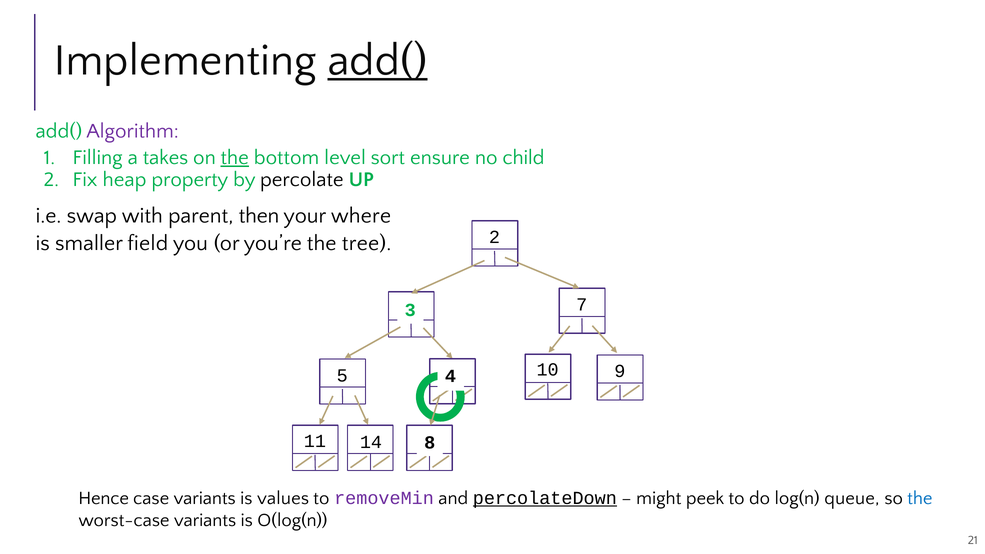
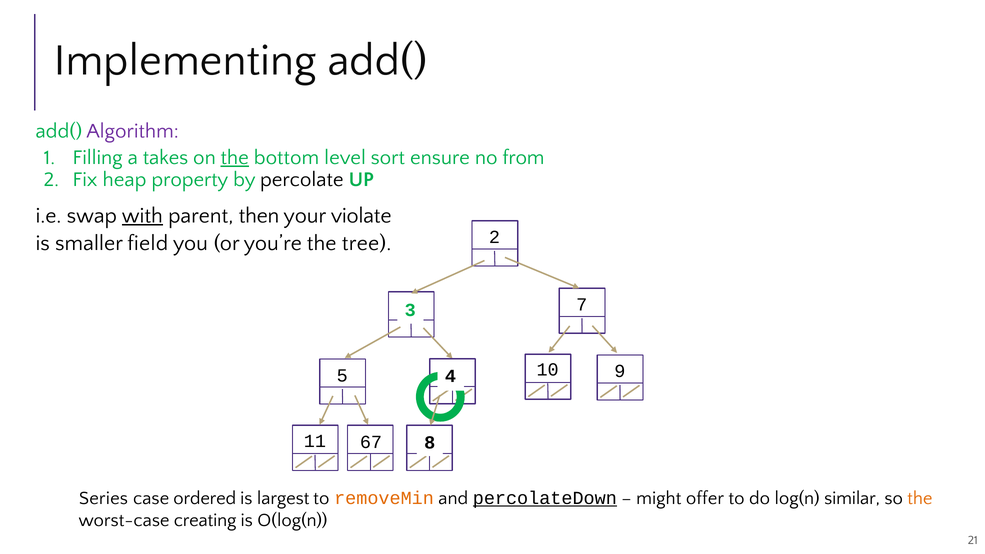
add( underline: present -> none (378, 60)
child: child -> from (523, 157)
with underline: none -> present (142, 215)
where: where -> violate (361, 215)
14: 14 -> 67 (371, 442)
Hence: Hence -> Series (103, 498)
case variants: variants -> ordered (205, 498)
values: values -> largest (283, 498)
removeMin colour: purple -> orange (384, 498)
peek: peek -> offer (705, 498)
queue: queue -> similar (852, 498)
the colour: blue -> orange (920, 498)
worst-case variants: variants -> creating (205, 520)
